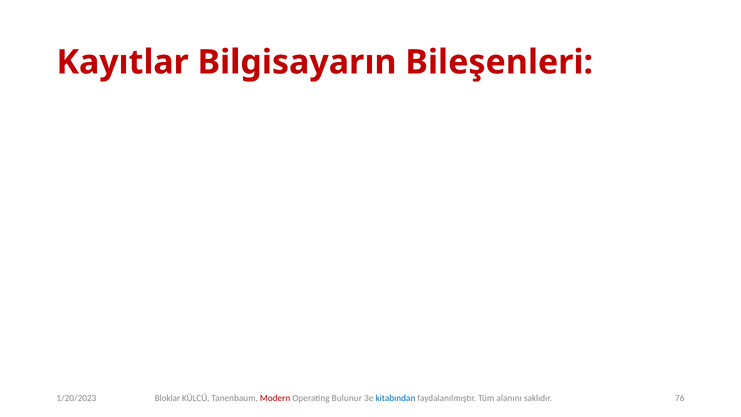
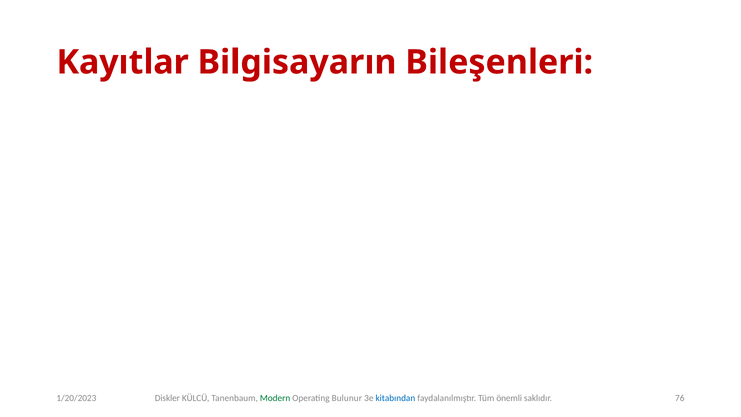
Bloklar: Bloklar -> Diskler (167, 398)
Modern colour: red -> green (275, 398)
alanını: alanını -> önemli (509, 398)
